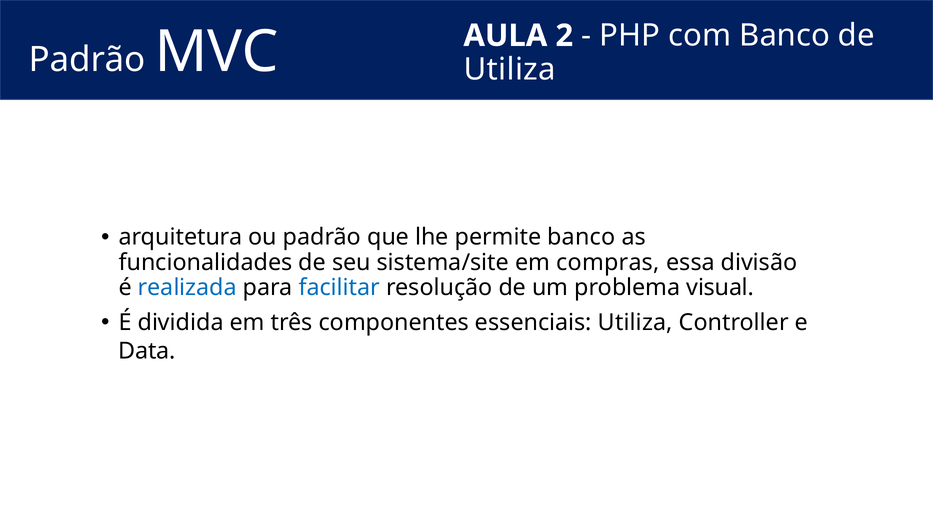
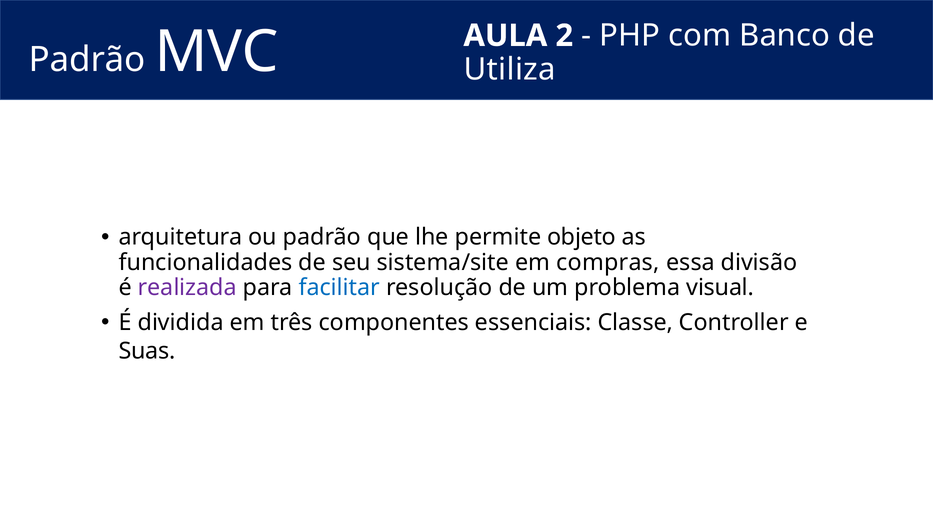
permite banco: banco -> objeto (582, 237)
realizada colour: blue -> purple (187, 288)
essenciais Utiliza: Utiliza -> Classe (635, 322)
Data: Data -> Suas (147, 351)
